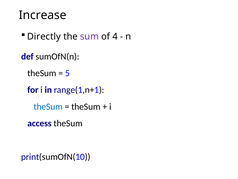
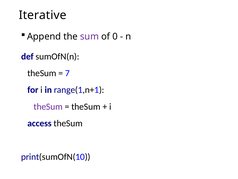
Increase: Increase -> Iterative (43, 15)
Directly: Directly -> Append (44, 36)
4: 4 -> 0 (115, 36)
5: 5 -> 7 (68, 73)
theSum colour: blue -> purple (48, 106)
